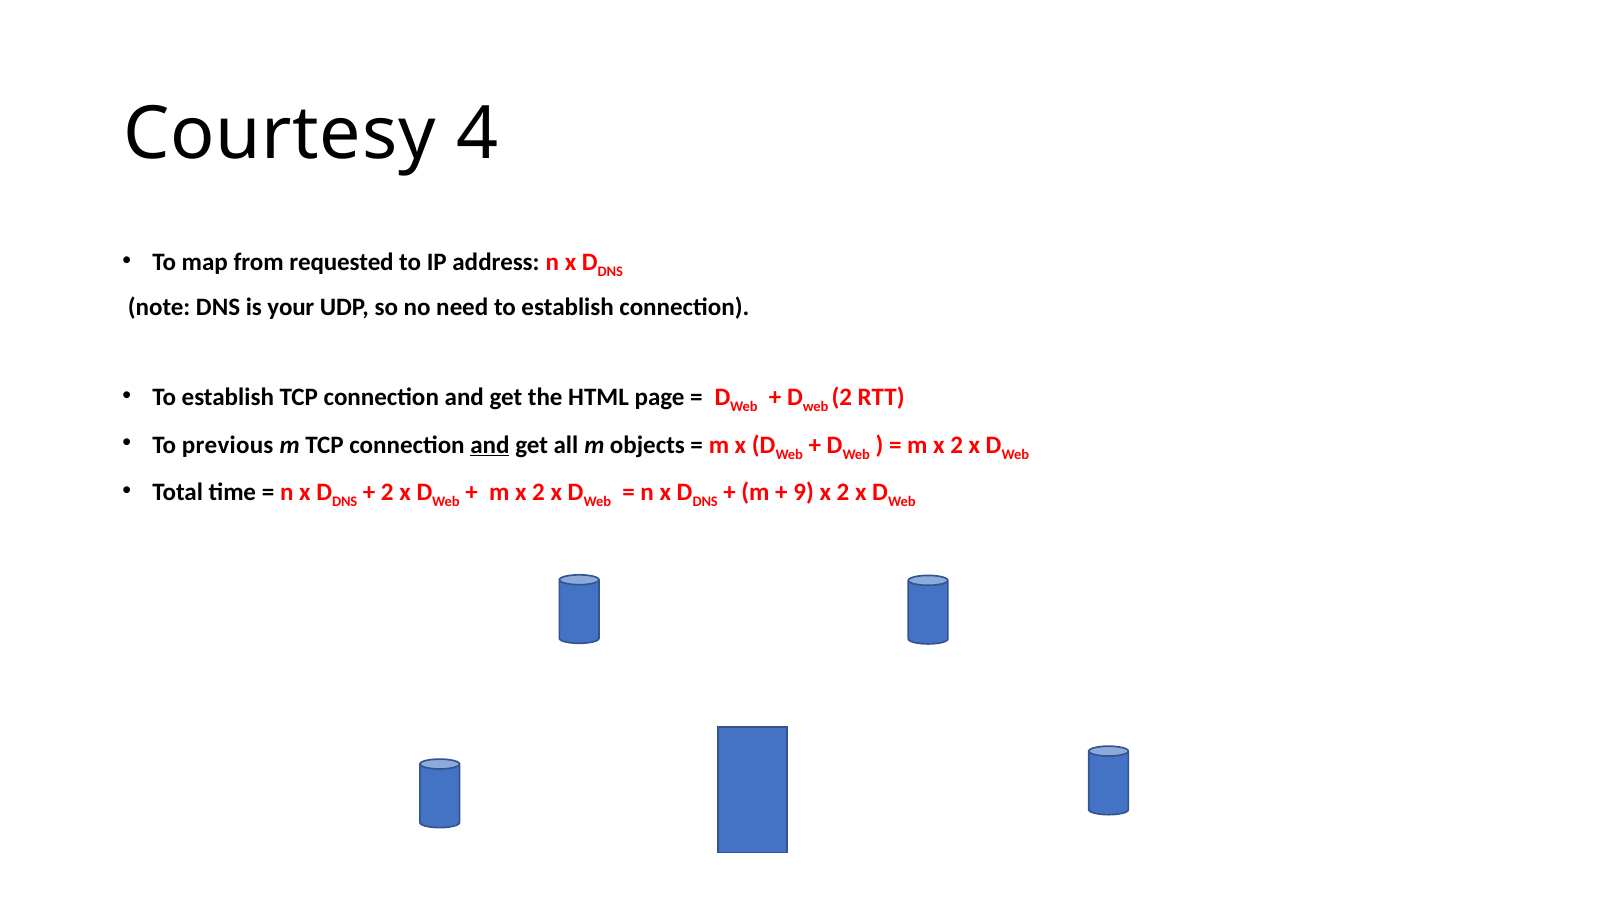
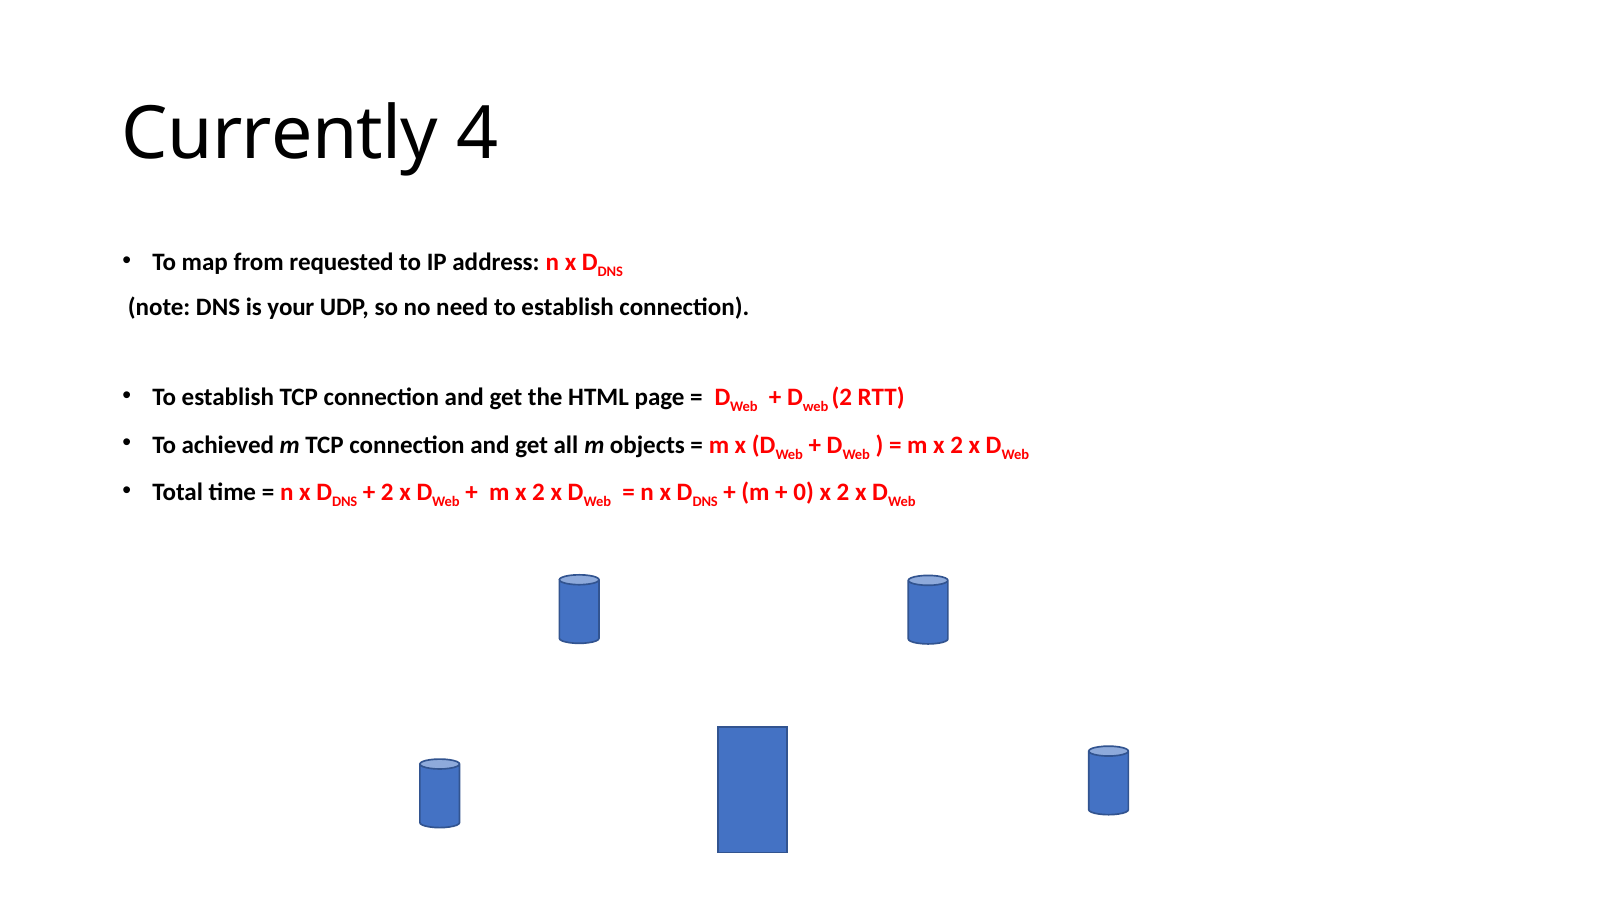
Courtesy: Courtesy -> Currently (280, 135)
previous: previous -> achieved (228, 445)
and underline: present -> none (490, 445)
9: 9 -> 0 (804, 492)
